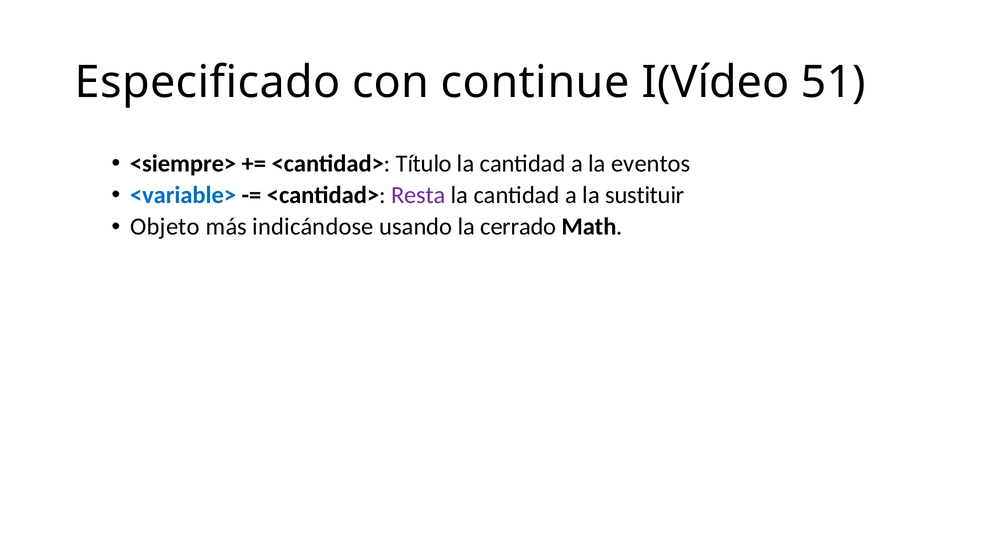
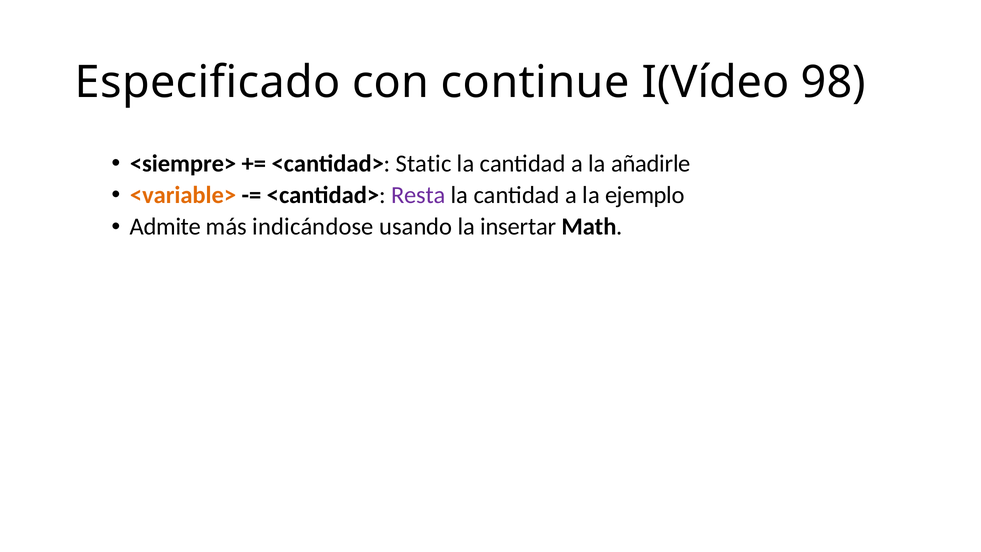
51: 51 -> 98 (833, 82)
Título: Título -> Static (424, 164)
eventos: eventos -> añadirle (651, 164)
<variable> colour: blue -> orange (183, 195)
sustituir: sustituir -> ejemplo (645, 195)
Objeto: Objeto -> Admite (165, 227)
cerrado: cerrado -> insertar (518, 227)
